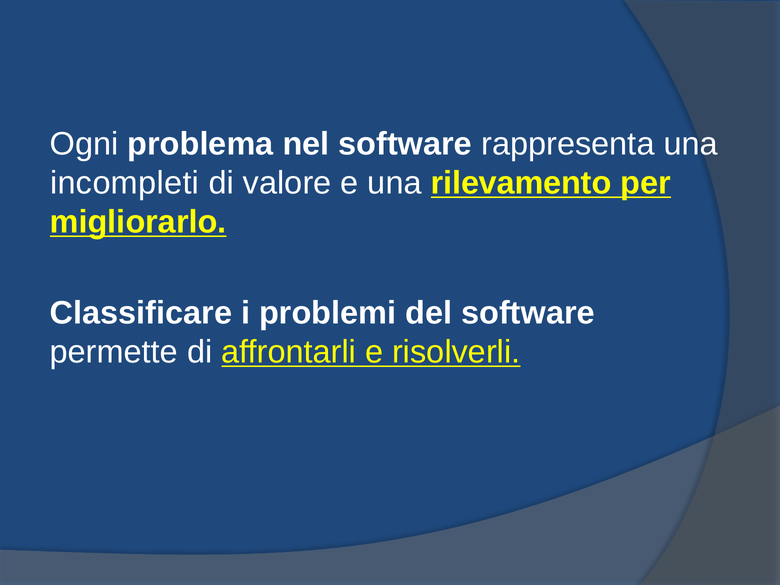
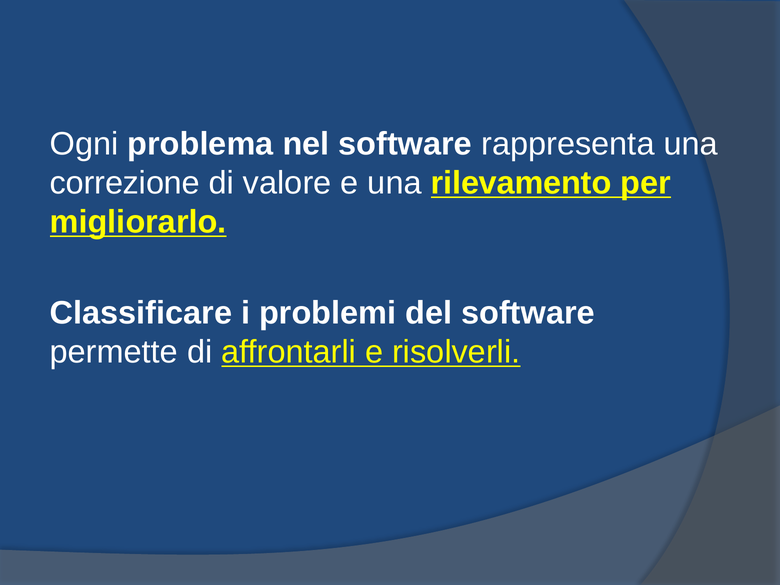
incompleti: incompleti -> correzione (125, 183)
